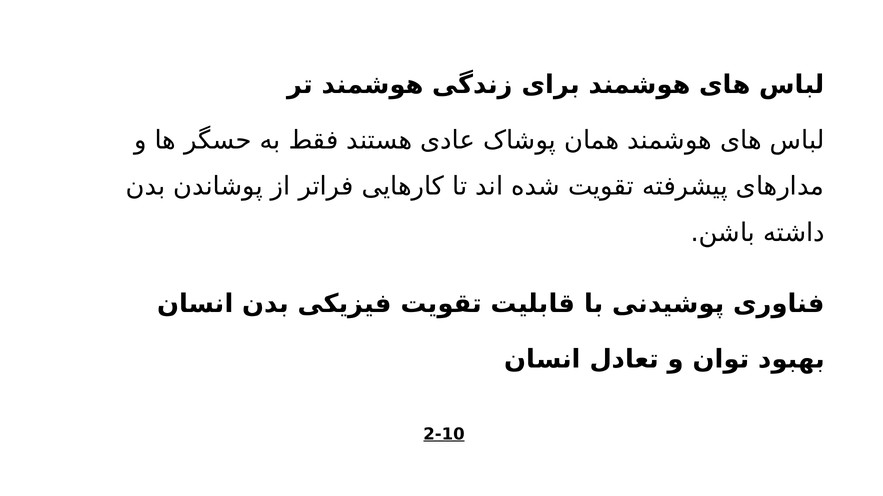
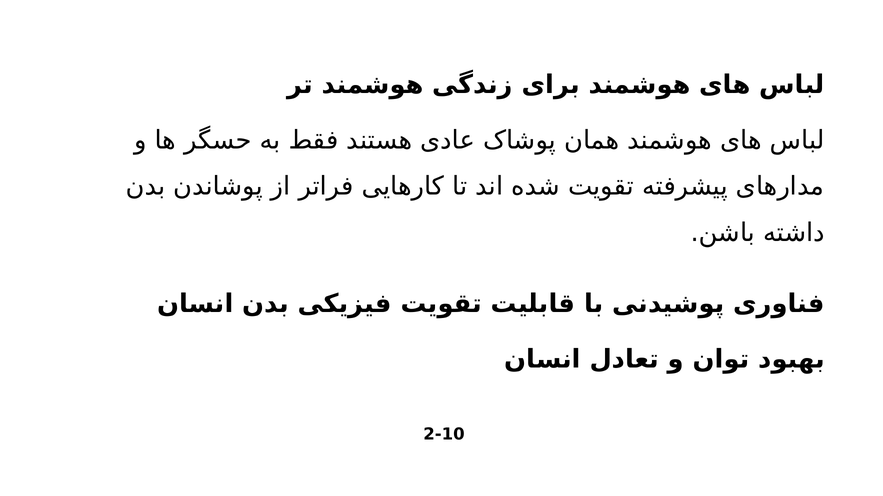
2-10 underline: present -> none (444, 435)
